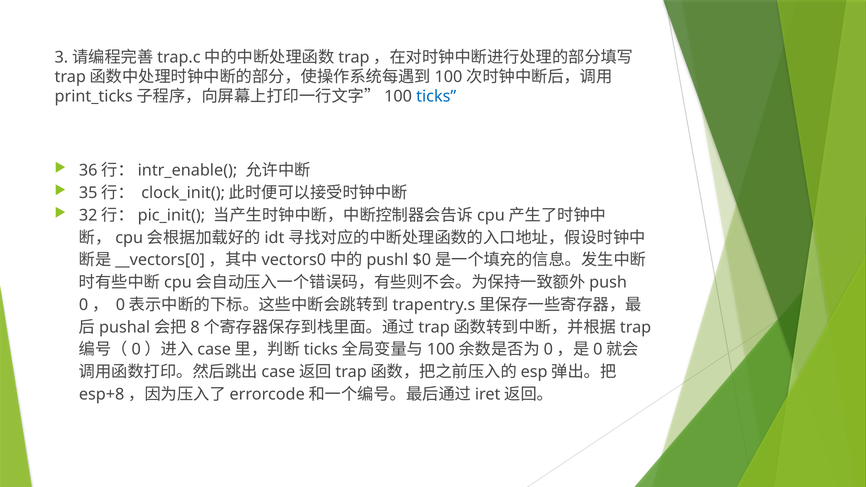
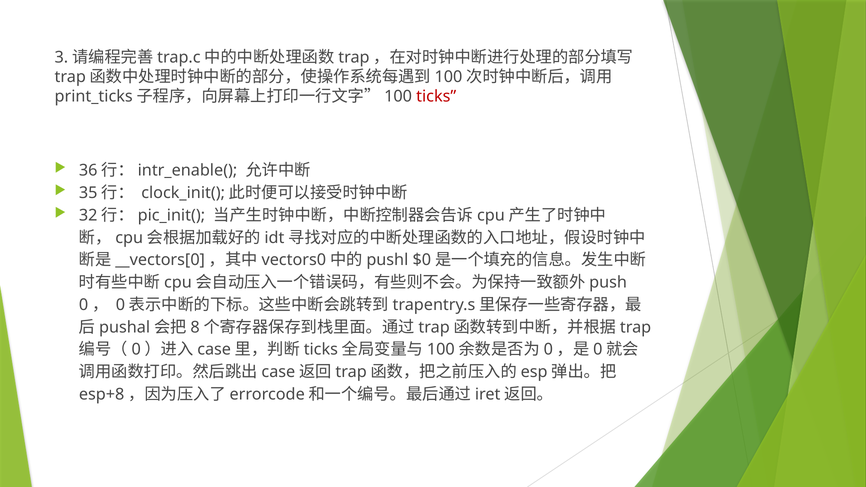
ticks colour: blue -> red (436, 96)
